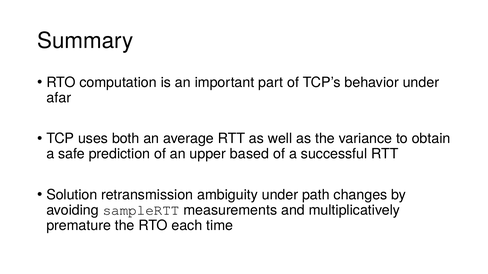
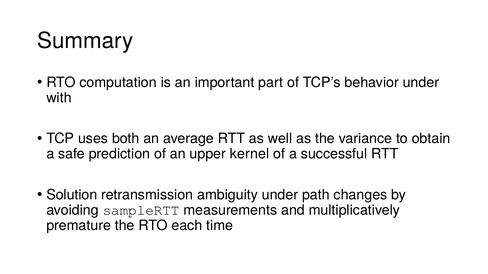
afar: afar -> with (59, 98)
based: based -> kernel (250, 154)
